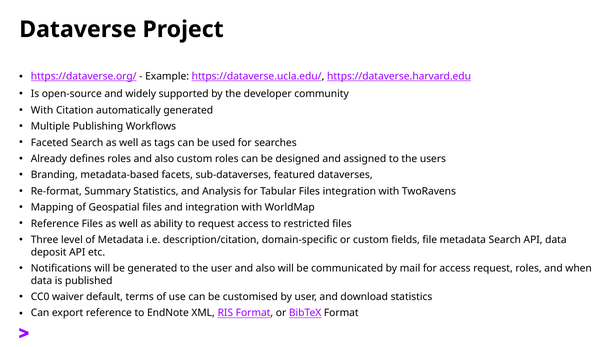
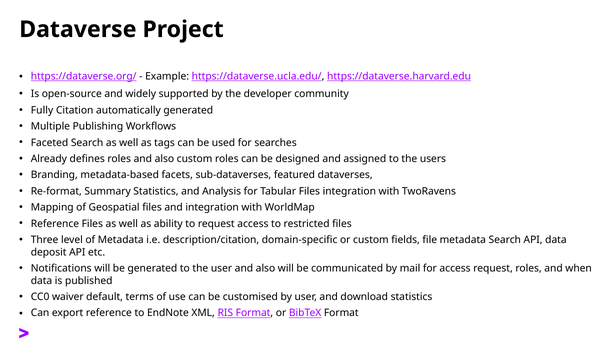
With: With -> Fully (42, 110)
